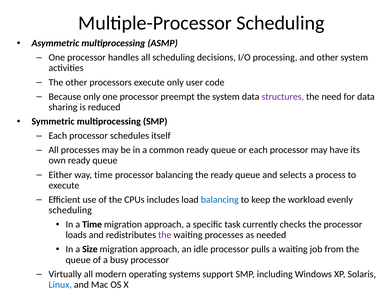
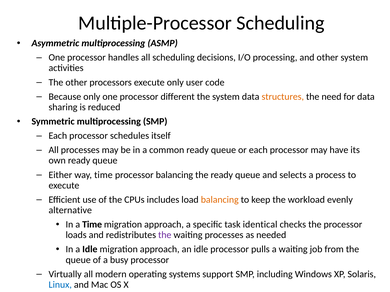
preempt: preempt -> different (178, 97)
structures colour: purple -> orange (283, 97)
balancing colour: blue -> orange (220, 200)
scheduling: scheduling -> alternative (70, 211)
currently: currently -> identical (260, 225)
a Size: Size -> Idle (90, 250)
